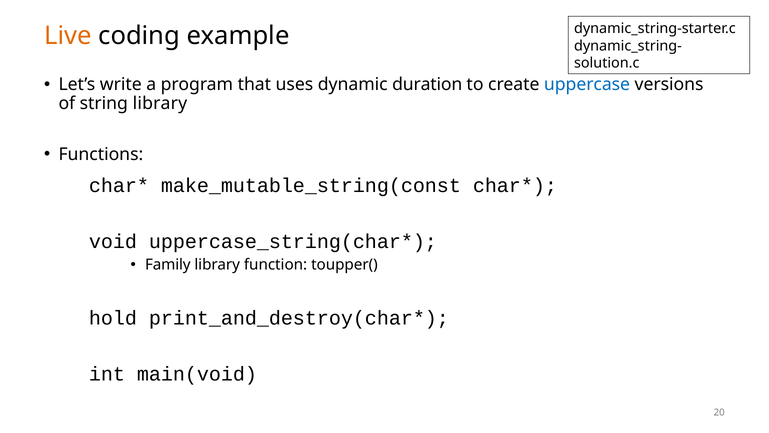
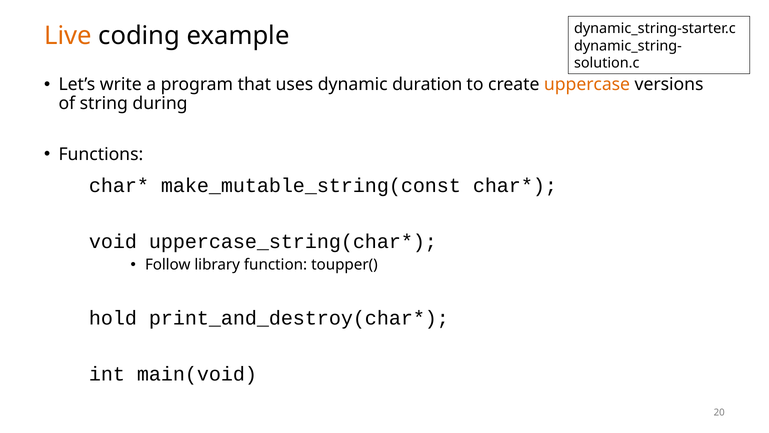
uppercase colour: blue -> orange (587, 84)
string library: library -> during (160, 103)
Family: Family -> Follow (168, 264)
